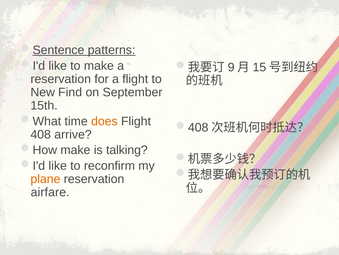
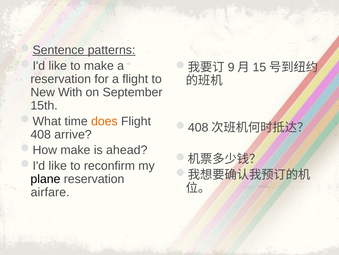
Find: Find -> With (70, 92)
talking: talking -> ahead (127, 150)
plane colour: orange -> black (45, 179)
